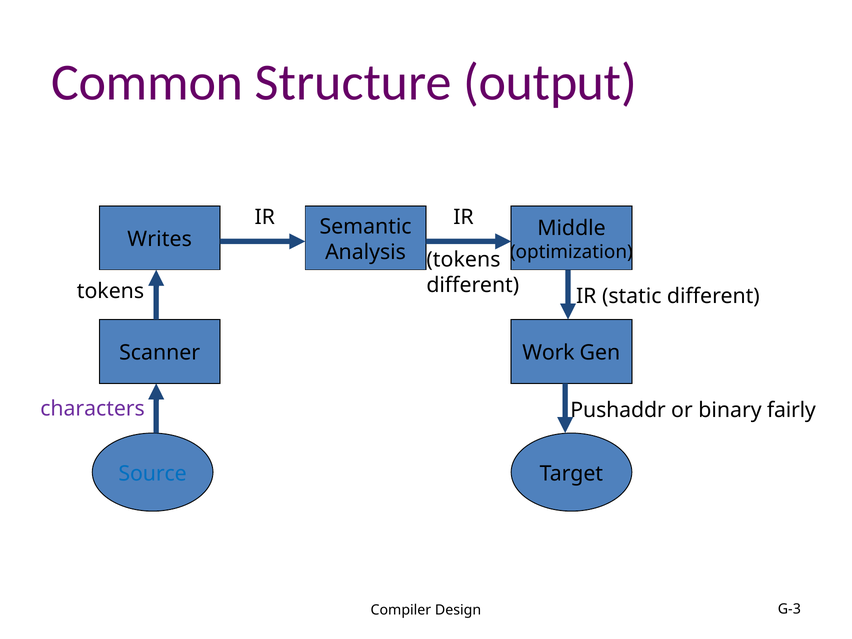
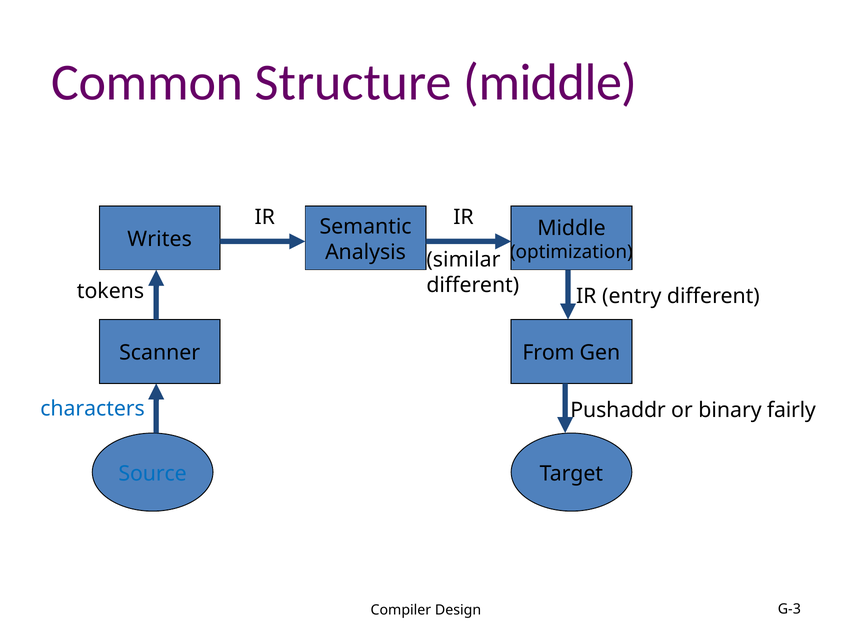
Structure output: output -> middle (550, 82)
Analysis tokens: tokens -> similar (463, 260)
static: static -> entry (632, 296)
Work: Work -> From (548, 353)
characters colour: purple -> blue (93, 409)
